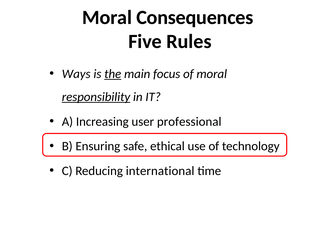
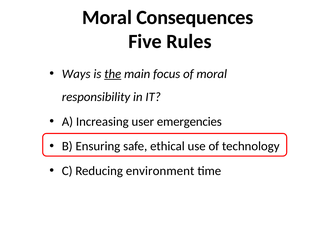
responsibility underline: present -> none (96, 97)
professional: professional -> emergencies (189, 121)
international: international -> environment (160, 171)
